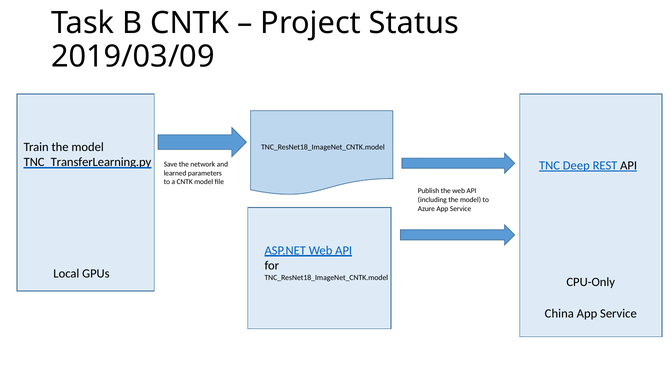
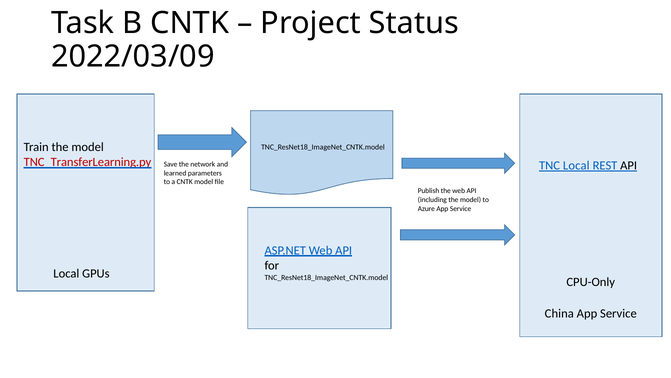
2019/03/09: 2019/03/09 -> 2022/03/09 (133, 56)
TNC_TransferLearning.py colour: black -> red (88, 162)
TNC Deep: Deep -> Local (576, 165)
